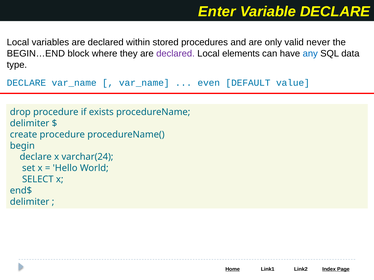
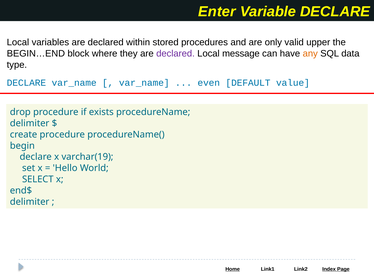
never: never -> upper (318, 42)
elements: elements -> message (241, 54)
any colour: blue -> orange (310, 54)
varchar(24: varchar(24 -> varchar(19 (87, 157)
